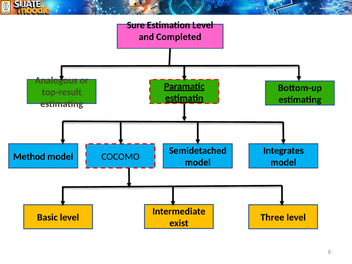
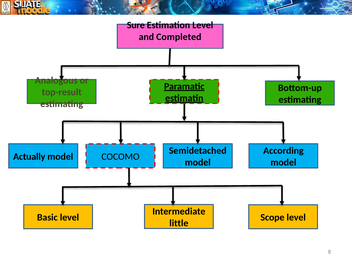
Integrates: Integrates -> According (283, 151)
Method: Method -> Actually (29, 157)
Three: Three -> Scope (272, 217)
exist: exist -> little (179, 223)
